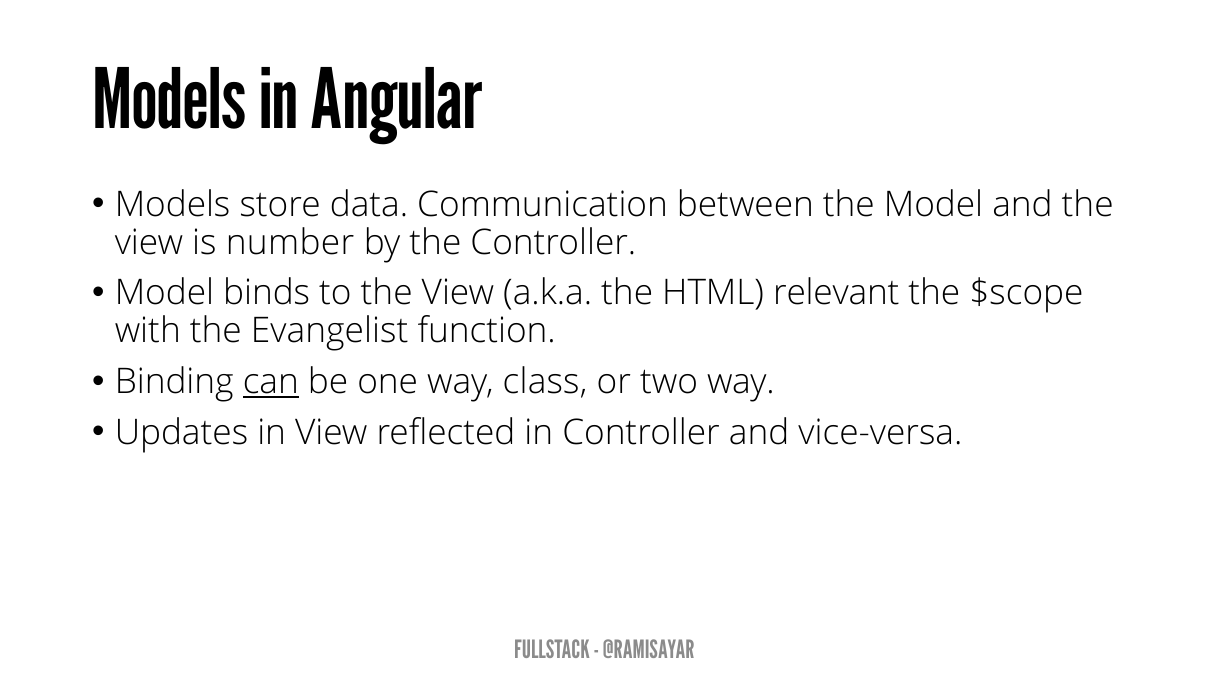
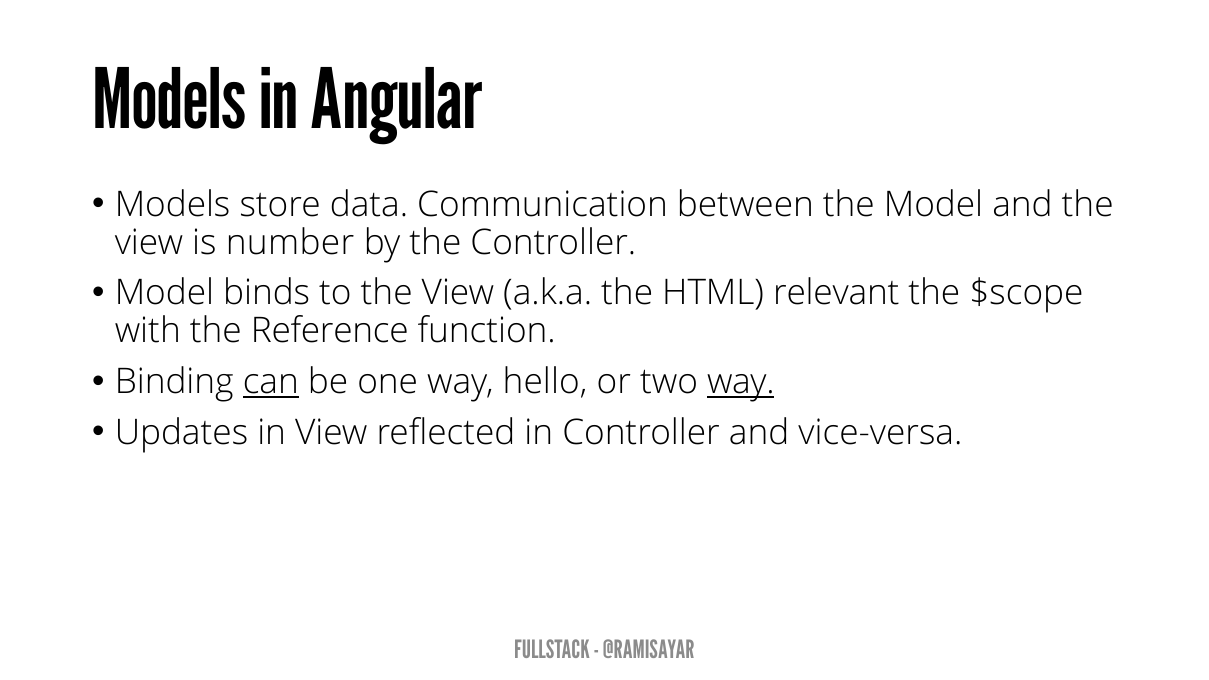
Evangelist: Evangelist -> Reference (330, 331)
class: class -> hello (545, 382)
way underline: none -> present (741, 382)
